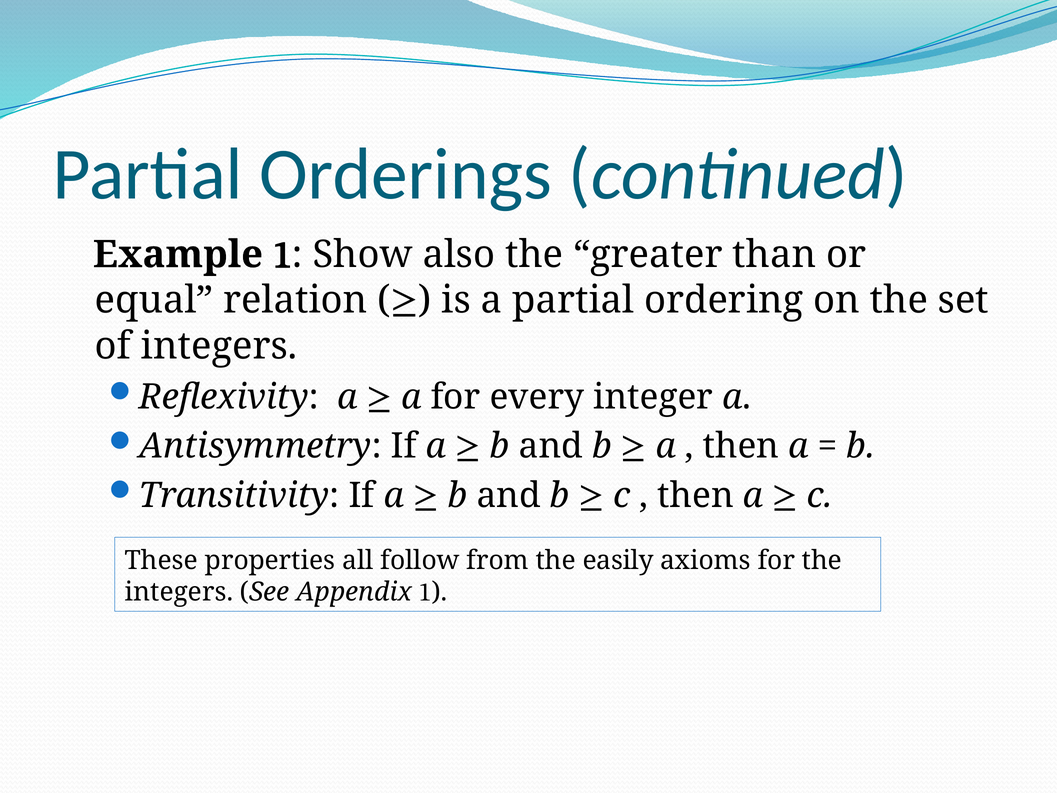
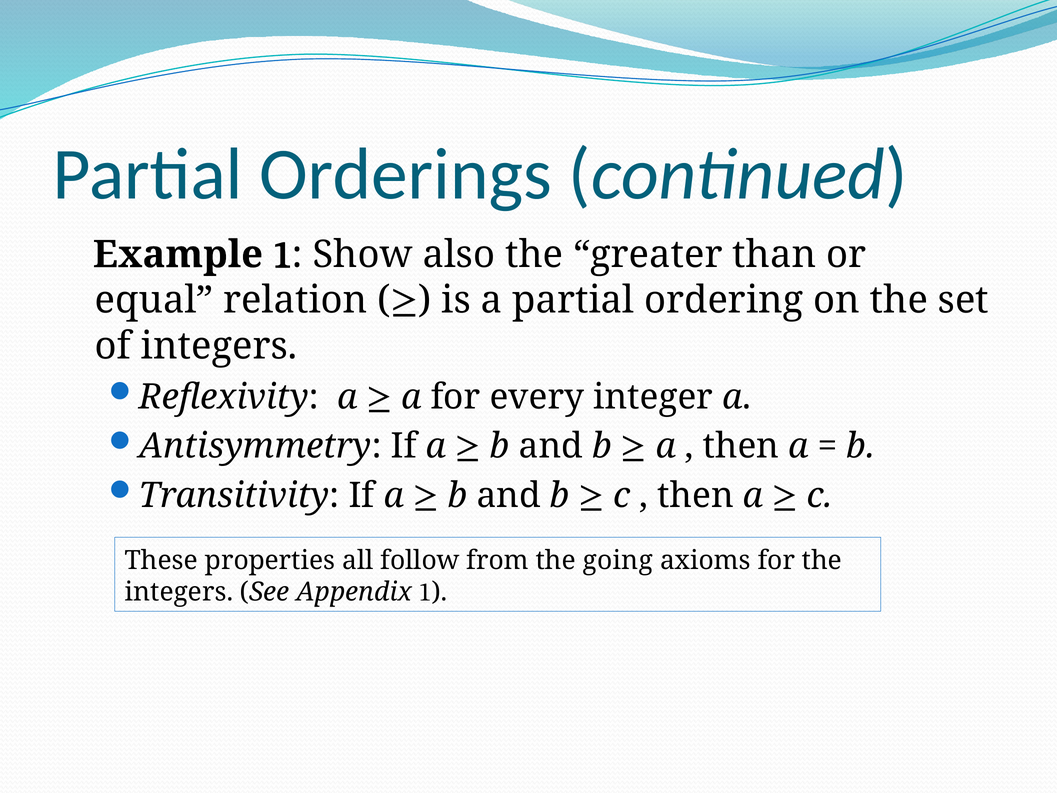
easily: easily -> going (618, 560)
